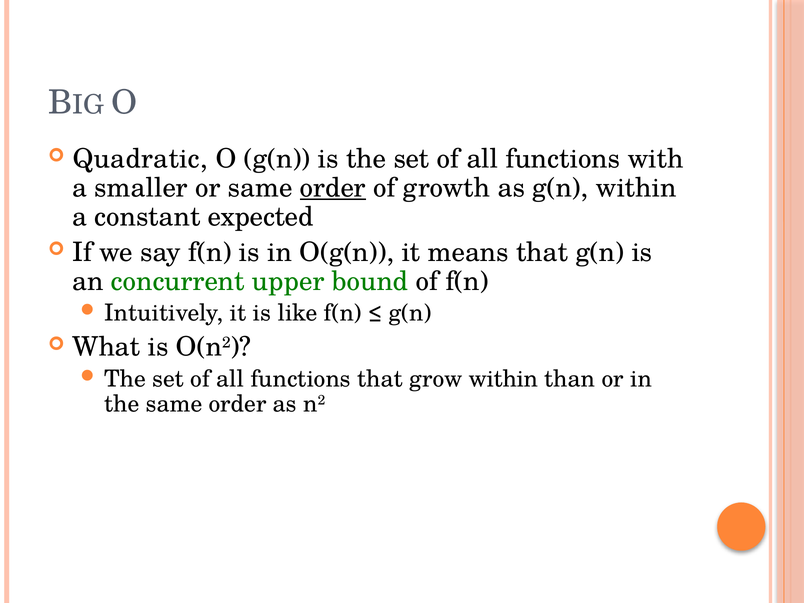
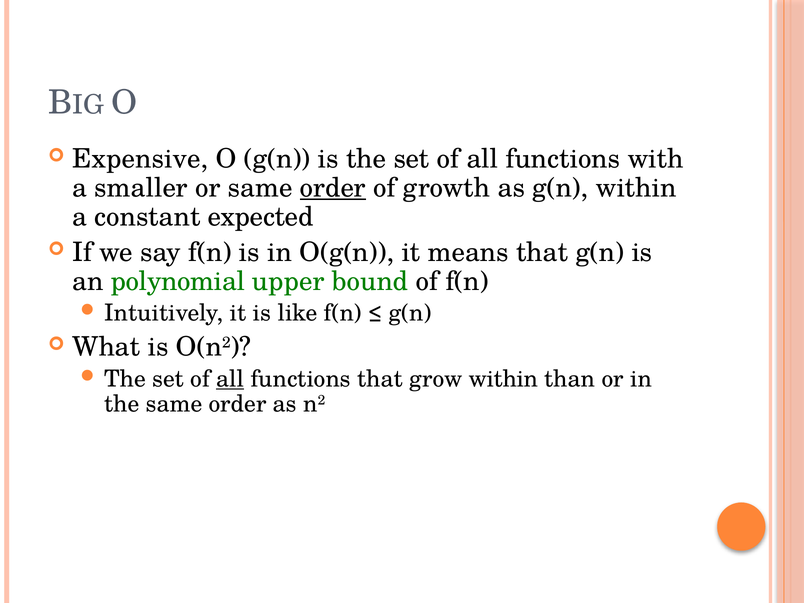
Quadratic: Quadratic -> Expensive (140, 159)
concurrent: concurrent -> polynomial (178, 281)
all underline: none -> present (230, 379)
